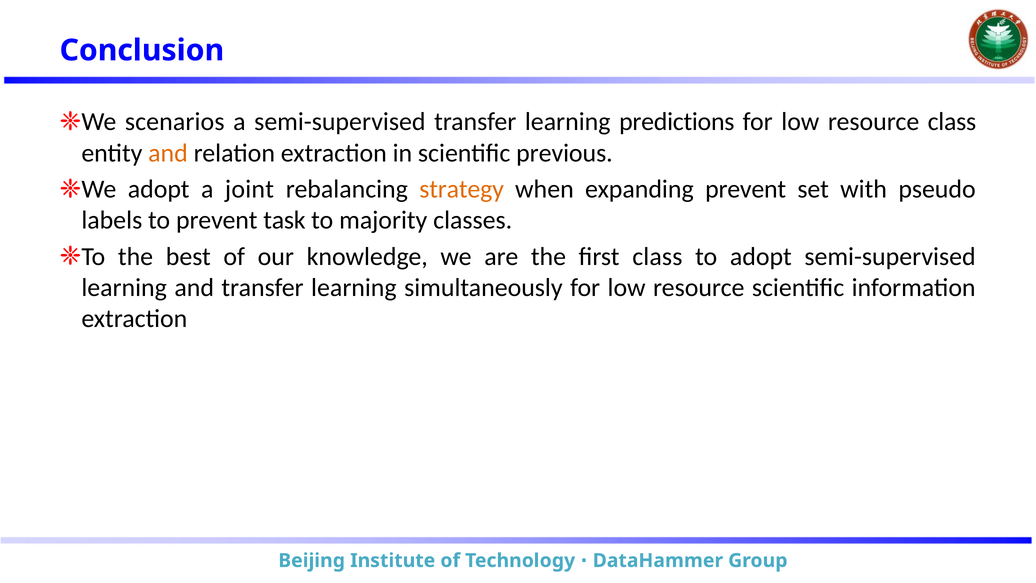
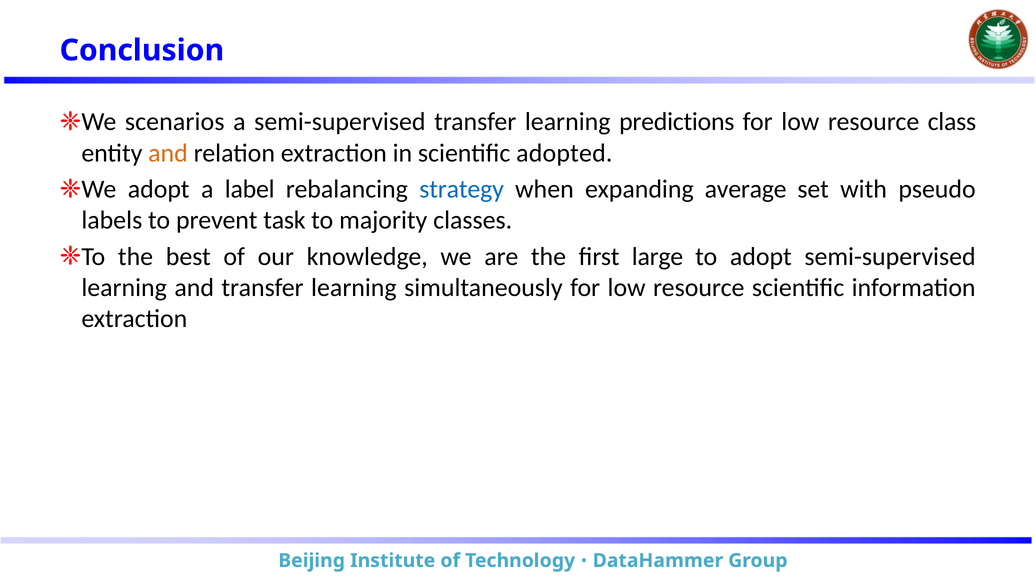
previous: previous -> adopted (564, 153)
joint: joint -> label (250, 189)
strategy colour: orange -> blue (462, 189)
expanding prevent: prevent -> average (746, 189)
first class: class -> large (658, 257)
